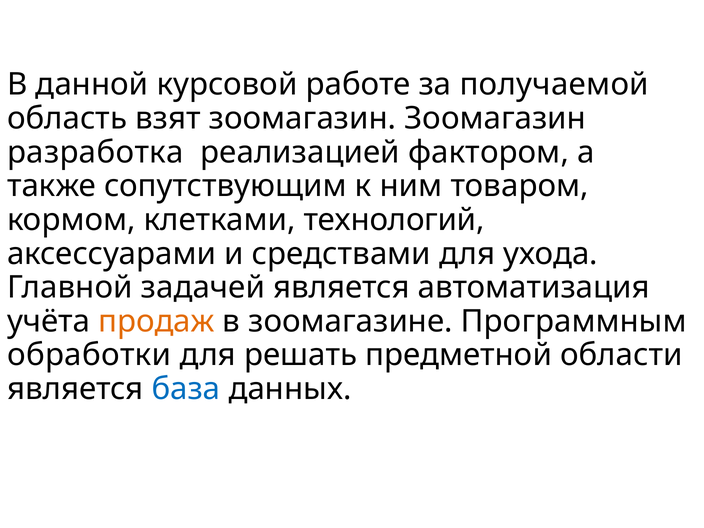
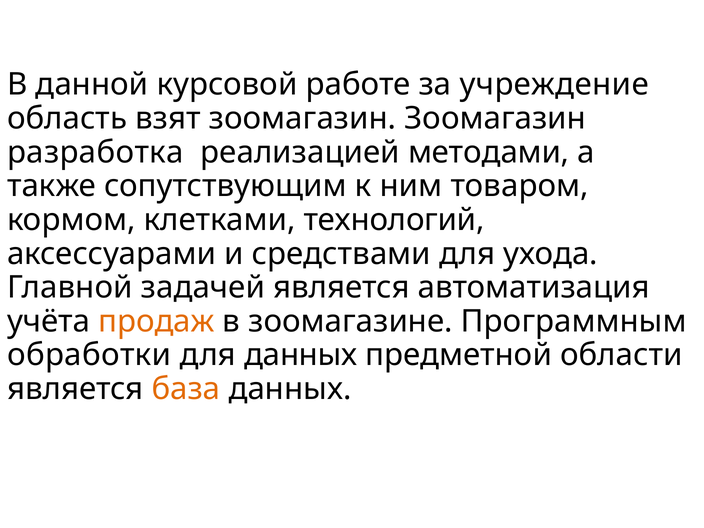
получаемой: получаемой -> учреждение (554, 85)
фактором: фактором -> методами (489, 152)
для решать: решать -> данных (301, 355)
база colour: blue -> orange (186, 389)
